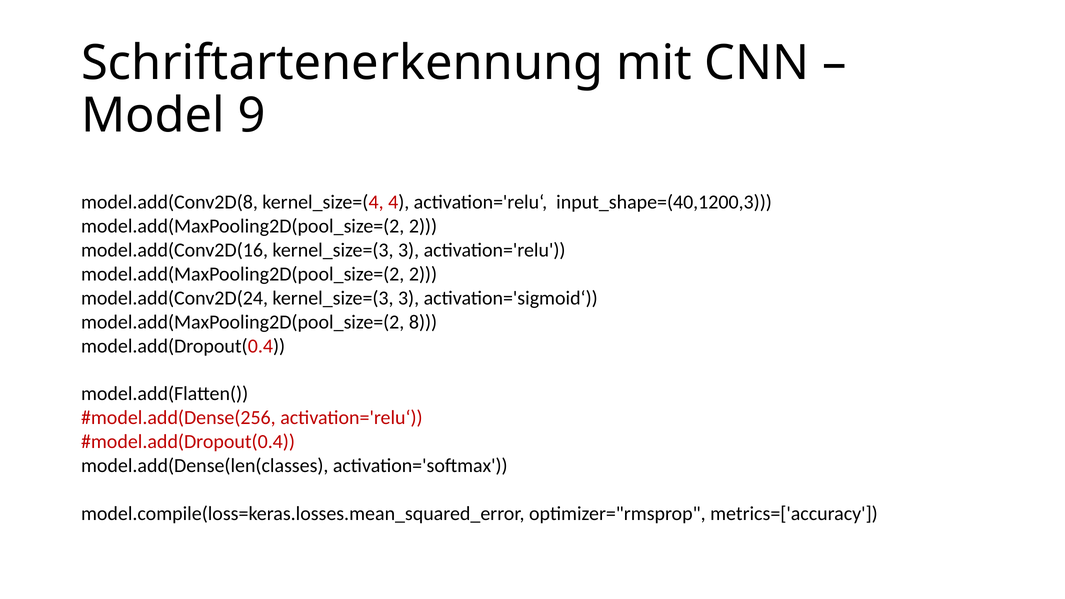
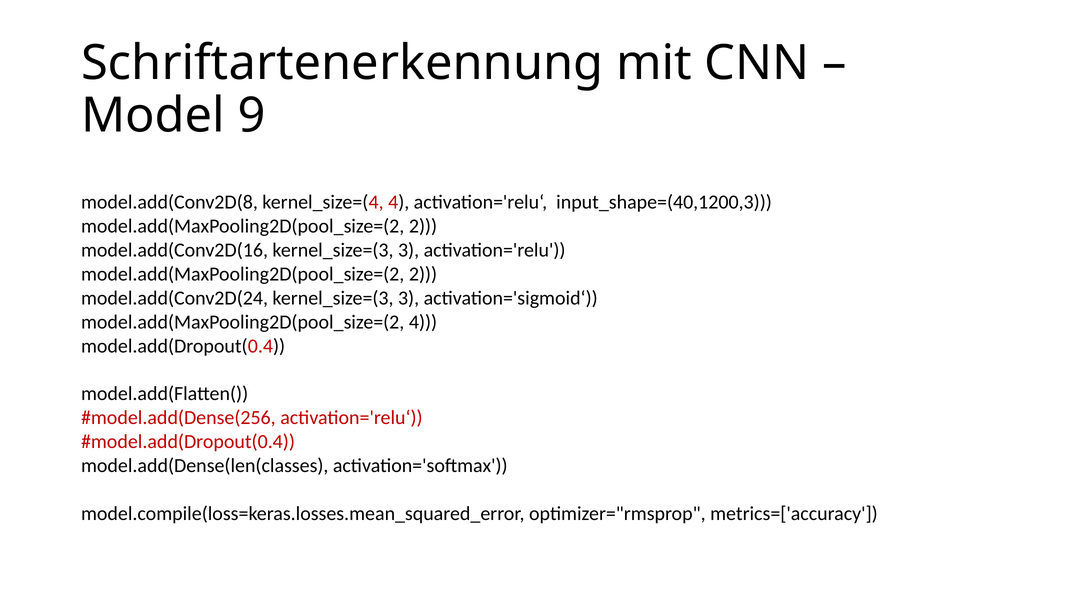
model.add(MaxPooling2D(pool_size=(2 8: 8 -> 4 (423, 322)
